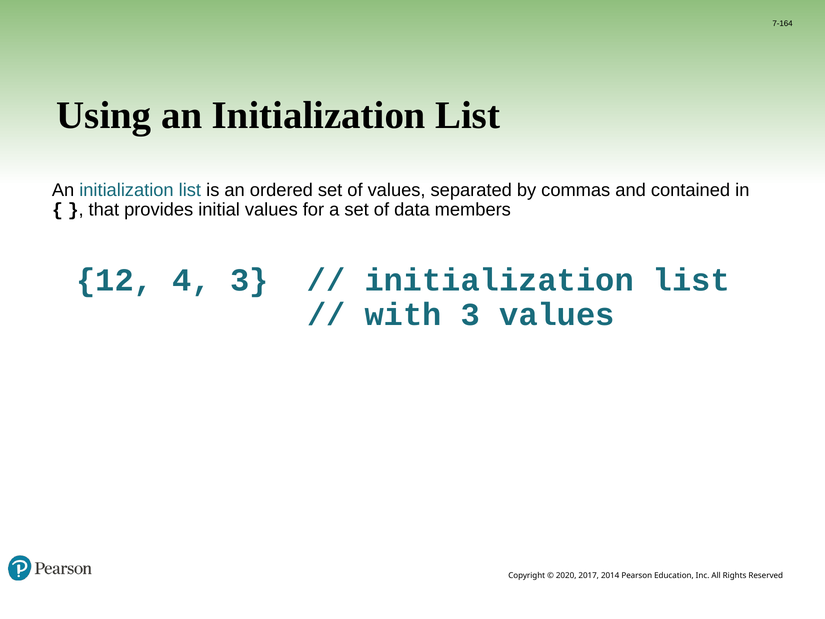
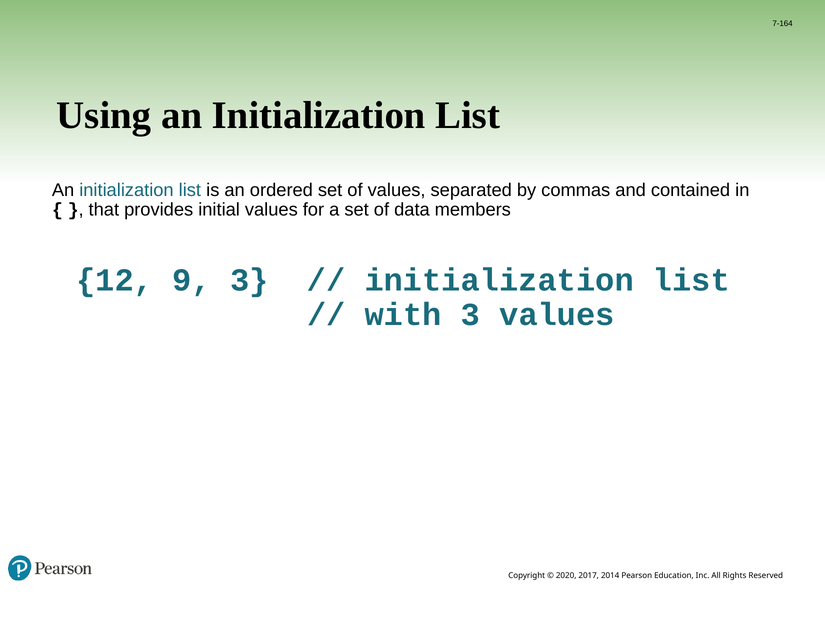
4: 4 -> 9 (192, 280)
